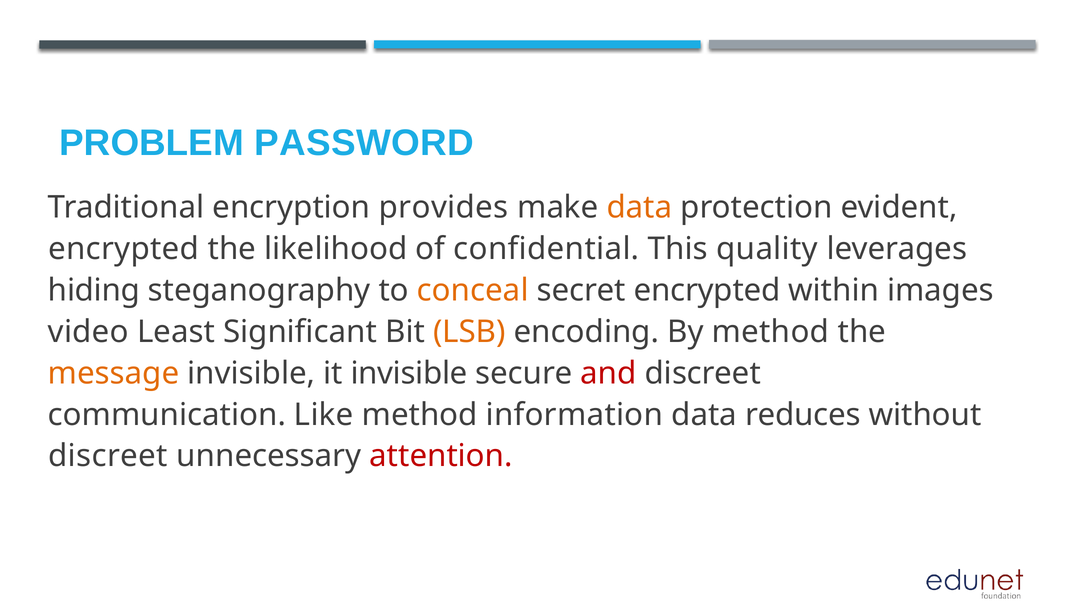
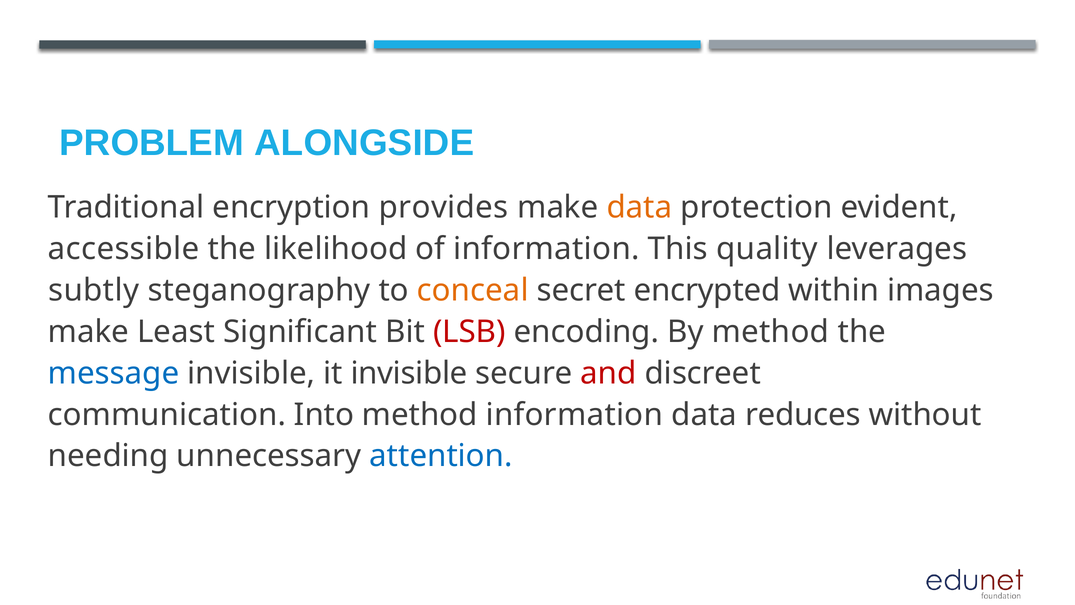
PASSWORD: PASSWORD -> ALONGSIDE (364, 143)
encrypted: encrypted -> accessible (124, 249)
of confidential: confidential -> information (546, 249)
hiding: hiding -> subtly (94, 290)
video: video -> make (88, 332)
LSB colour: orange -> red (469, 332)
message colour: orange -> blue (114, 373)
Like: Like -> Into (324, 414)
discreet: discreet -> needing (108, 456)
attention colour: red -> blue (441, 456)
